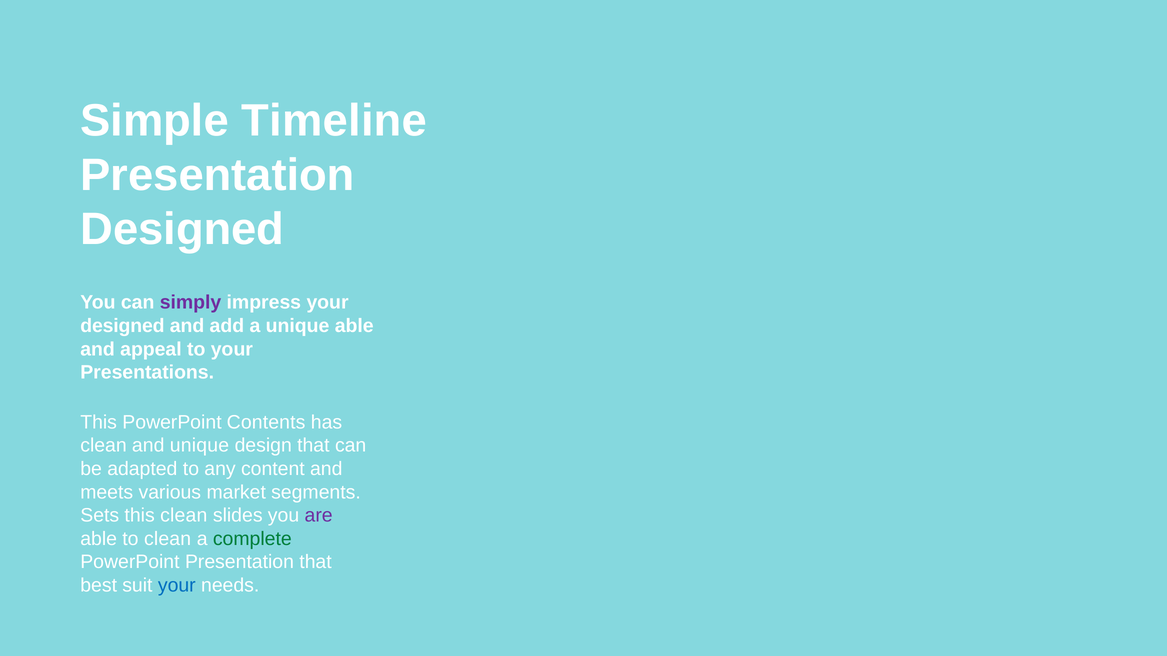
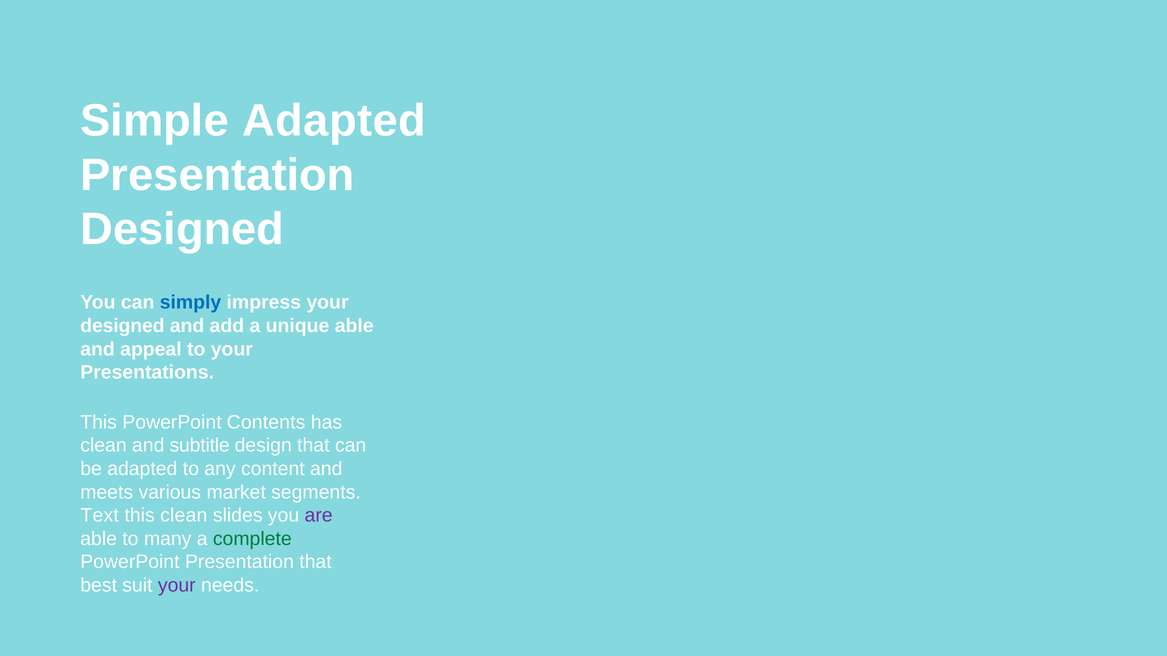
Simple Timeline: Timeline -> Adapted (334, 121)
simply colour: purple -> blue (190, 303)
and unique: unique -> subtitle (200, 446)
Sets: Sets -> Text (100, 516)
to clean: clean -> many (168, 539)
your colour: blue -> purple (177, 586)
